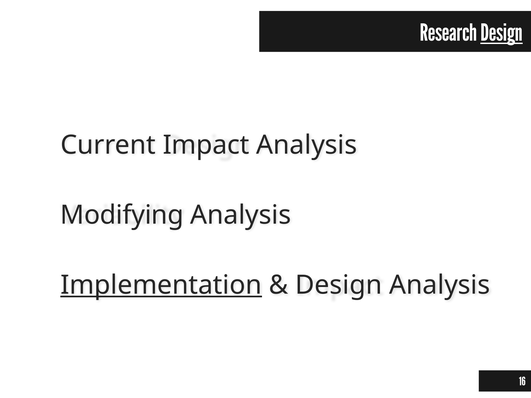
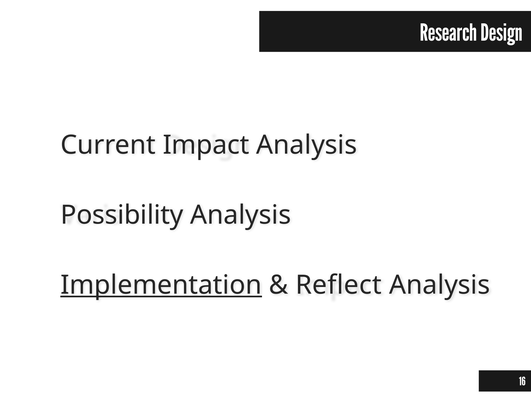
Design underline: present -> none (501, 33)
Modifying: Modifying -> Possibility (122, 215)
Design: Design -> Reflect (339, 285)
